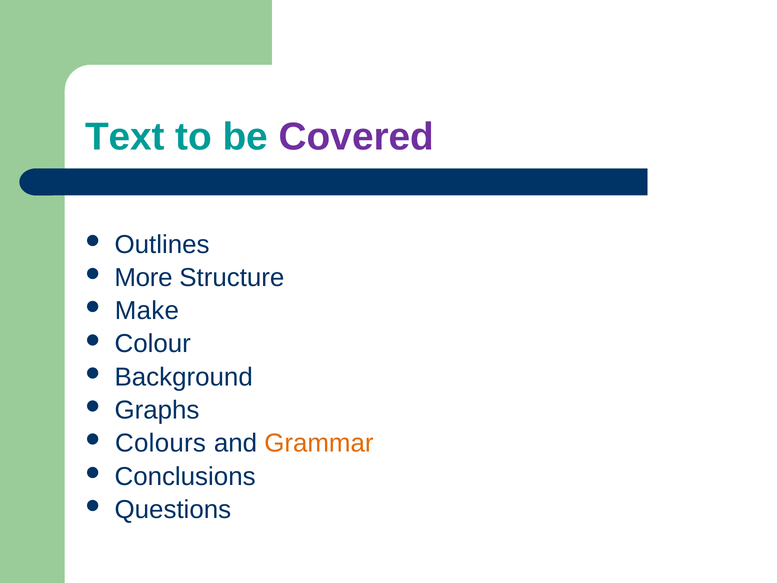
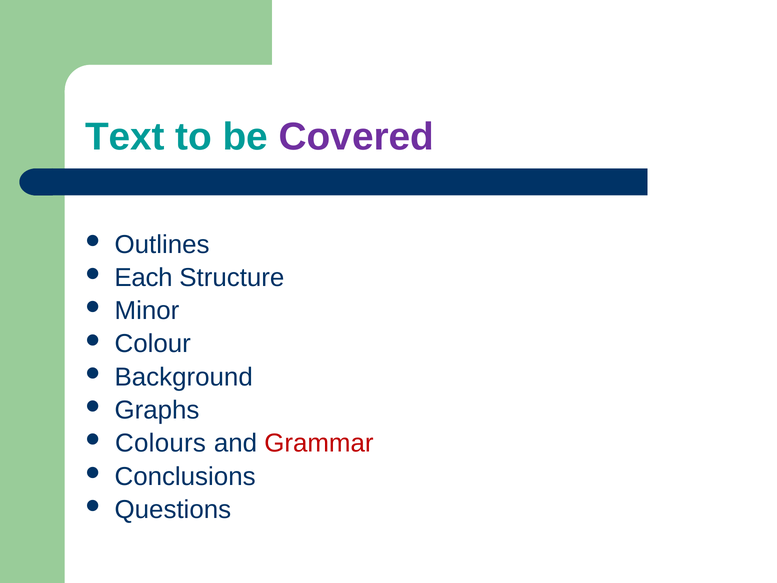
More: More -> Each (144, 277)
Make: Make -> Minor (147, 311)
Grammar colour: orange -> red (319, 443)
